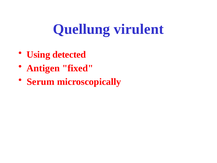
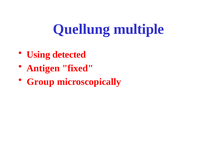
virulent: virulent -> multiple (139, 29)
Serum: Serum -> Group (41, 82)
